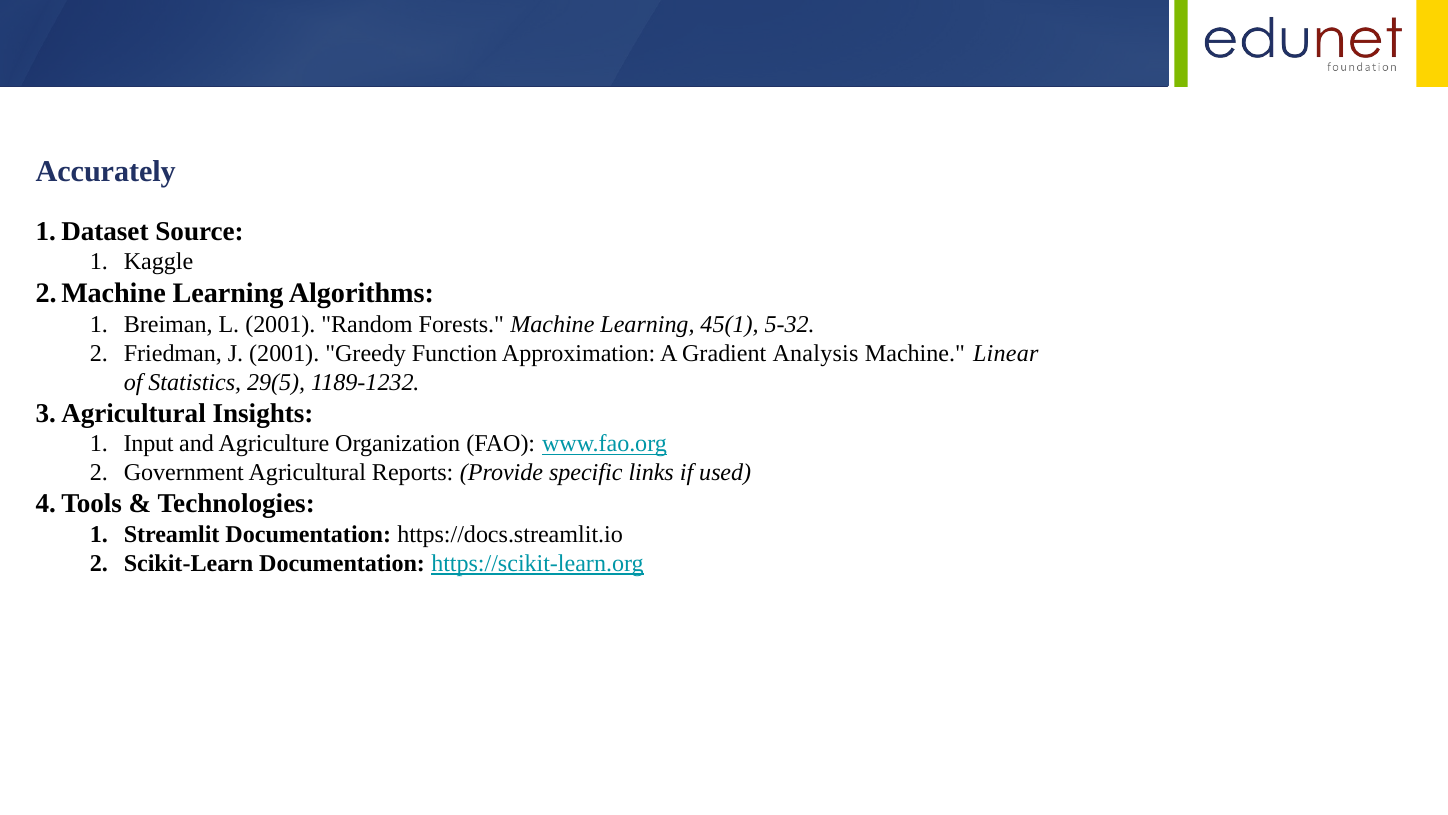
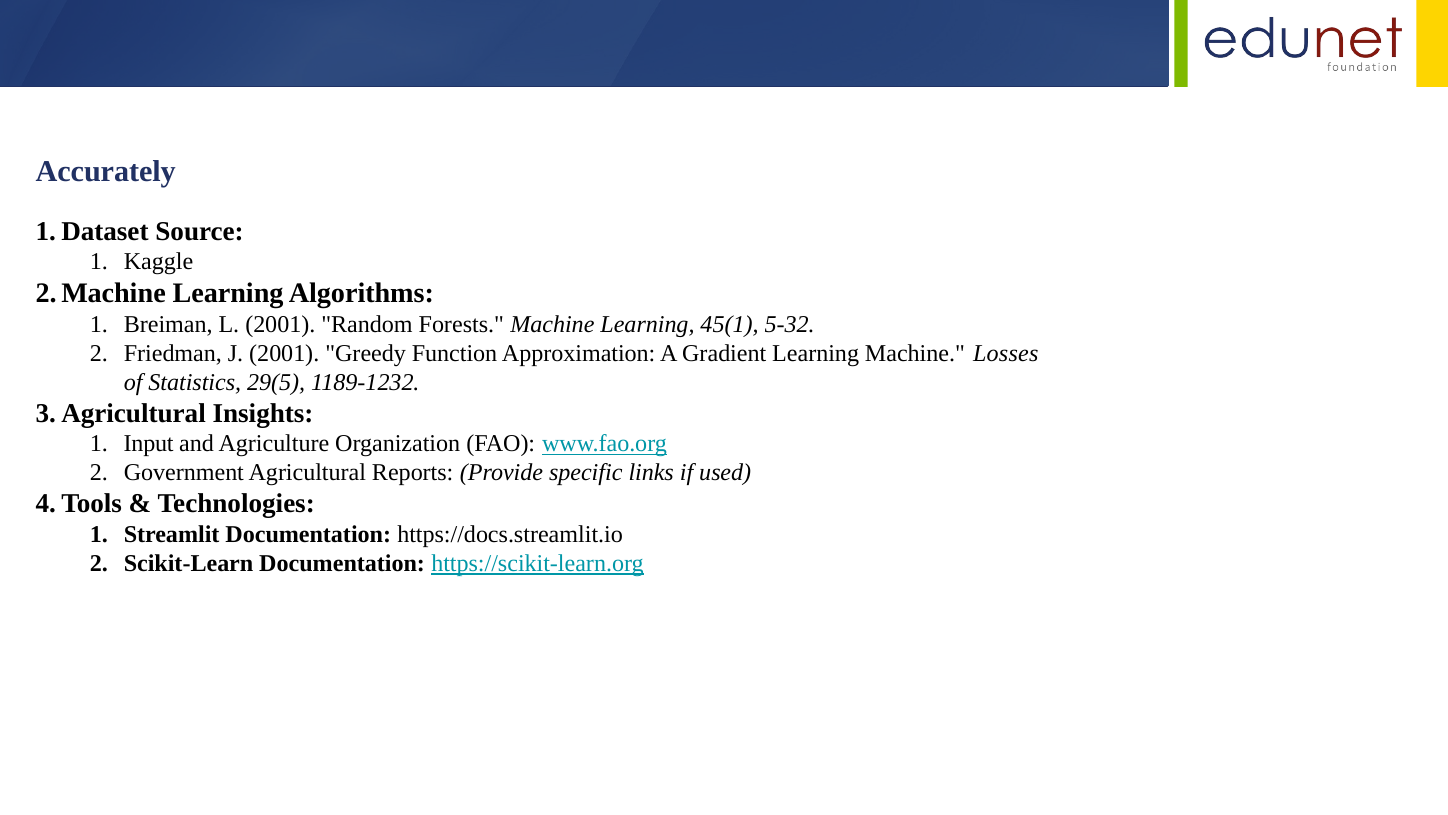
Gradient Analysis: Analysis -> Learning (816, 353)
Linear: Linear -> Losses (1006, 353)
